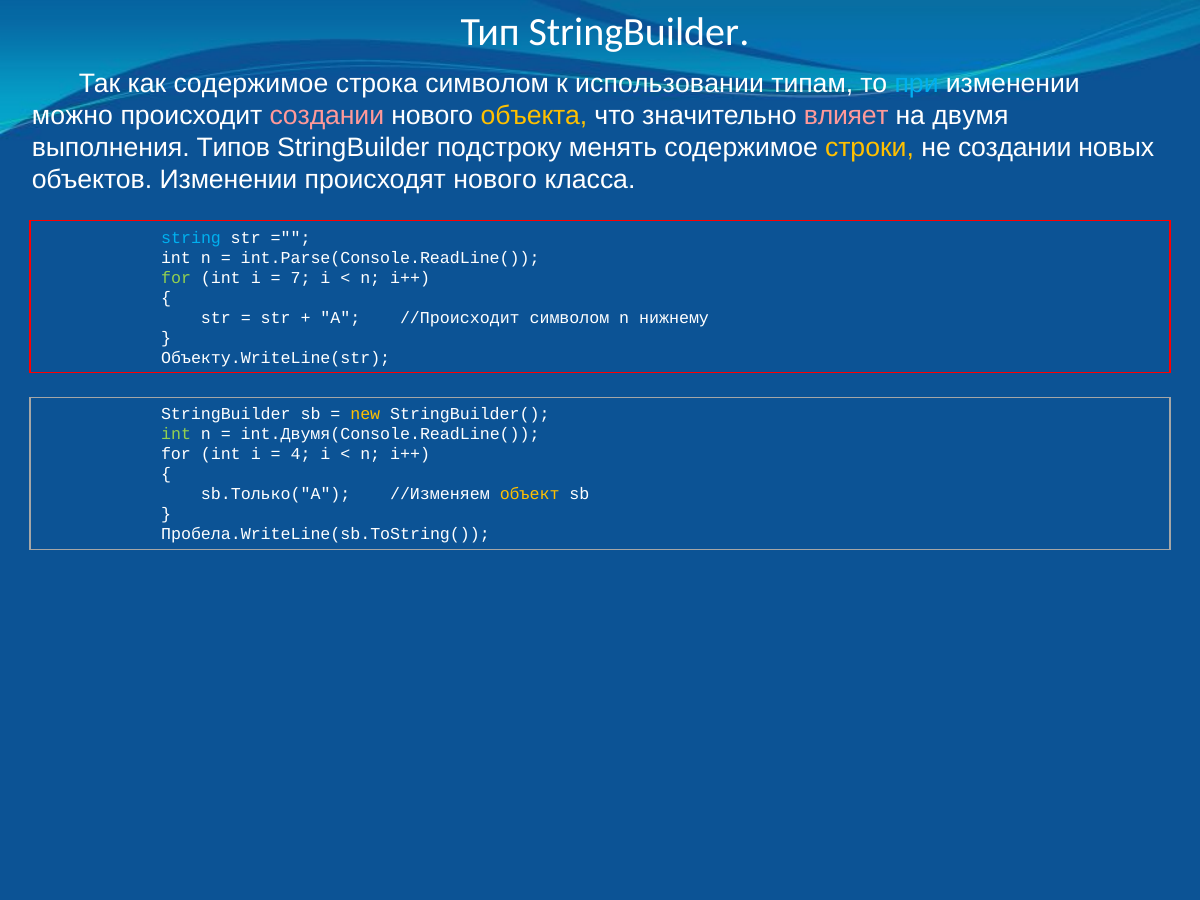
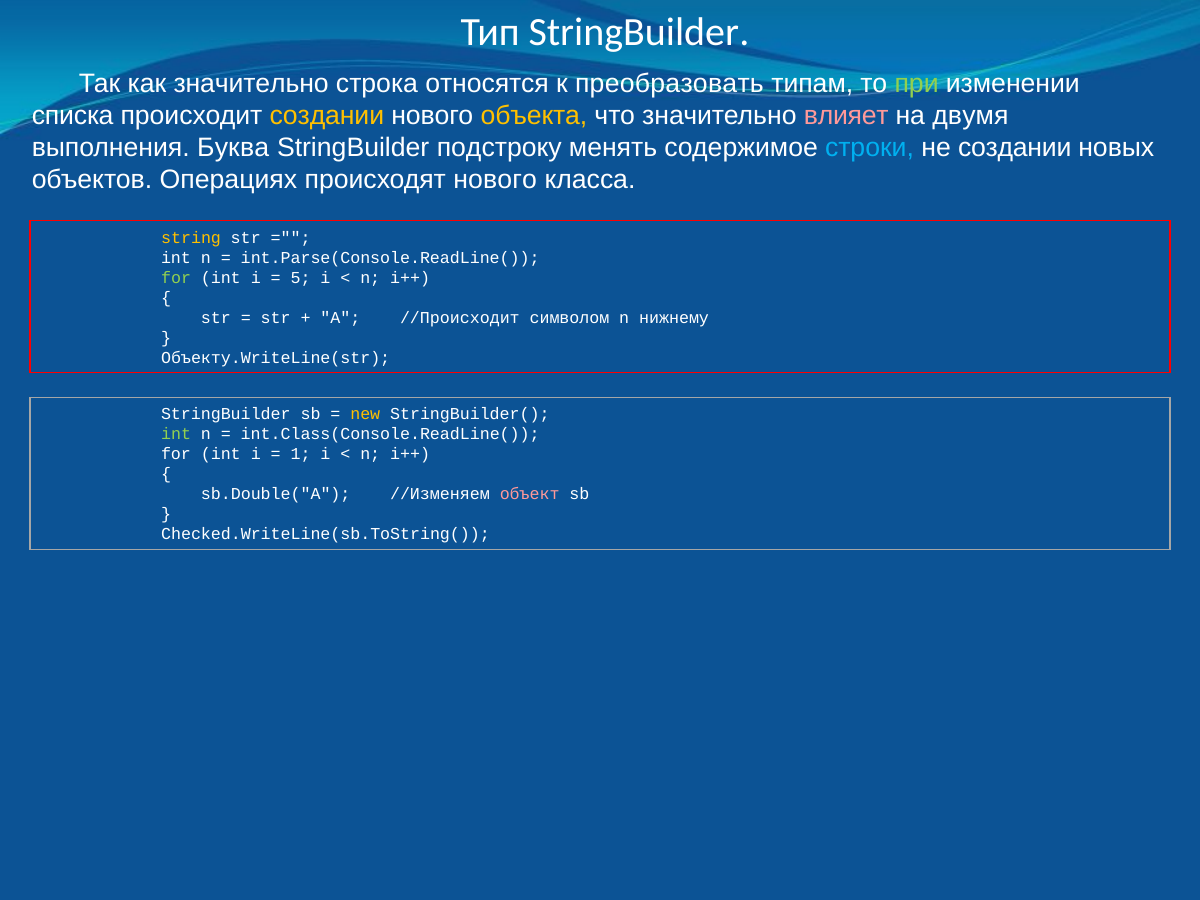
как содержимое: содержимое -> значительно (251, 84)
строка символом: символом -> относятся (487, 84)
использовании: использовании -> преобразовать (669, 84)
при colour: light blue -> light green (917, 84)
можно: можно -> списка (73, 116)
создании colour: pink -> yellow (327, 116)
Типов: Типов -> Буква (233, 148)
строки colour: yellow -> light blue (869, 148)
объектов Изменении: Изменении -> Операциях (228, 180)
string colour: light blue -> yellow (191, 238)
7: 7 -> 5 (301, 278)
int.Двумя(Console.ReadLine(: int.Двумя(Console.ReadLine( -> int.Class(Console.ReadLine( (390, 434)
4: 4 -> 1 (301, 454)
sb.Только("A: sb.Только("A -> sb.Double("A (276, 494)
объект colour: yellow -> pink (530, 494)
Пробела.WriteLine(sb.ToString(: Пробела.WriteLine(sb.ToString( -> Checked.WriteLine(sb.ToString( (325, 534)
